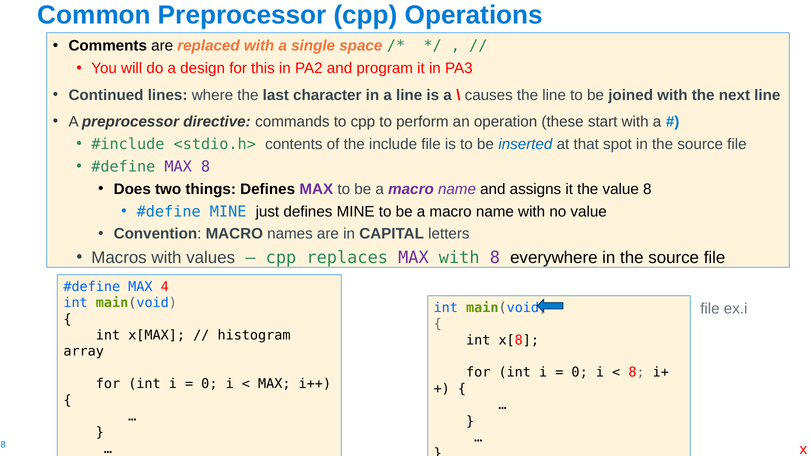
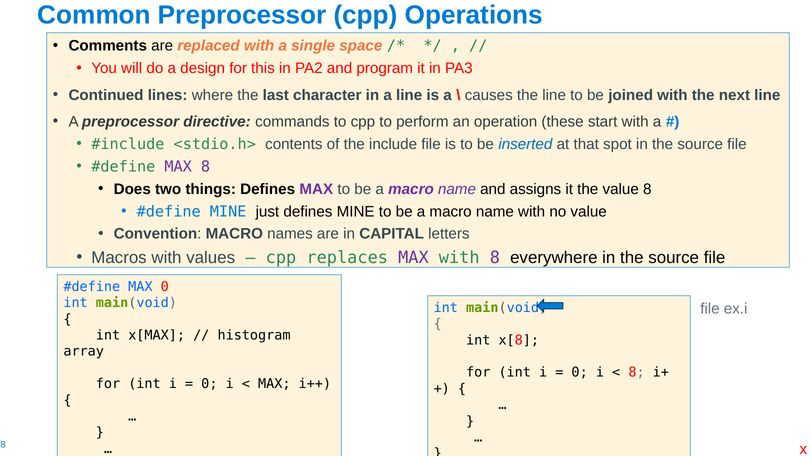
MAX 4: 4 -> 0 (165, 287)
